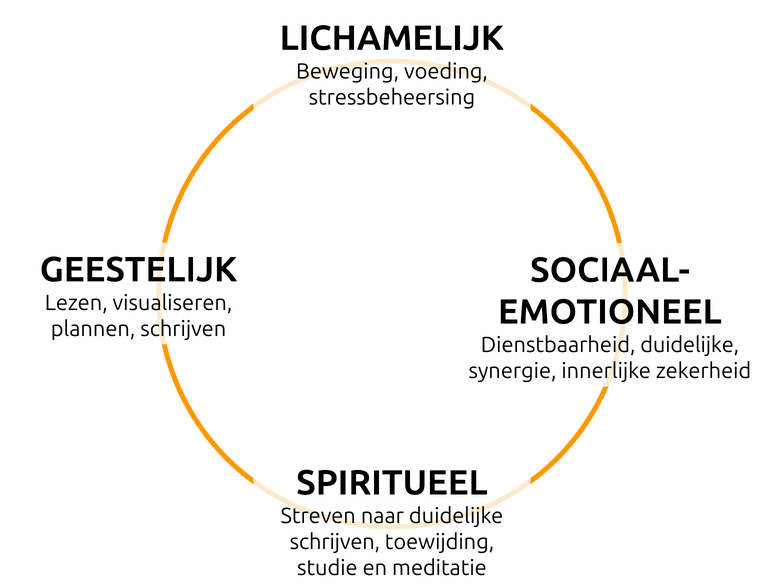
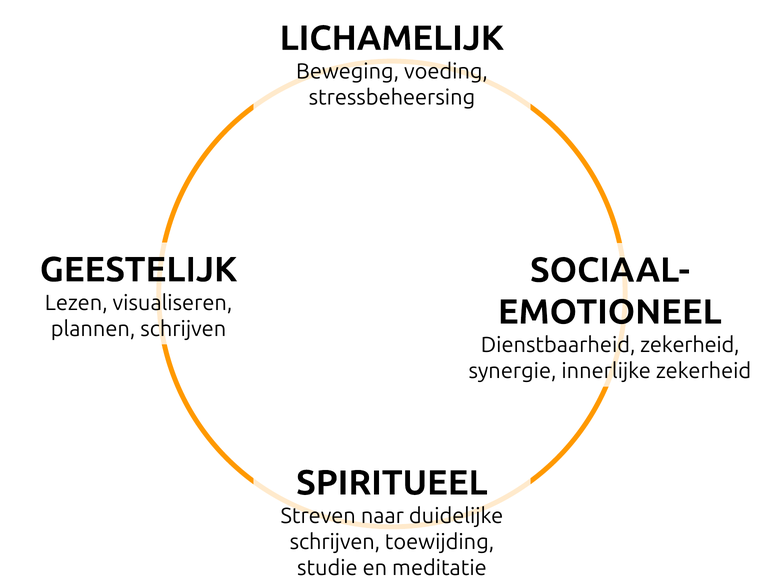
Dienstbaarheid duidelijke: duidelijke -> zekerheid (690, 345)
